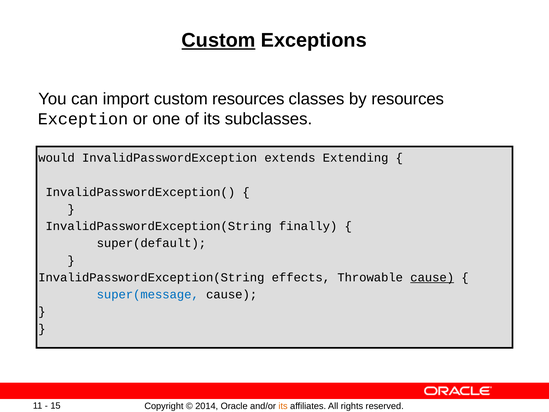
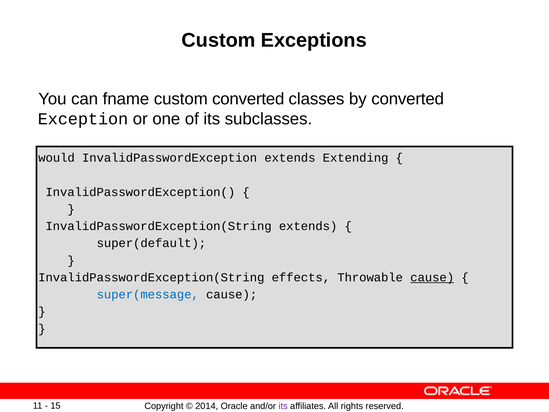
Custom underline: present -> none (219, 40)
import: import -> fname (126, 99)
custom resources: resources -> converted (248, 99)
by resources: resources -> converted (408, 99)
InvalidPasswordException(String finally: finally -> extends (308, 226)
its colour: orange -> purple (283, 406)
